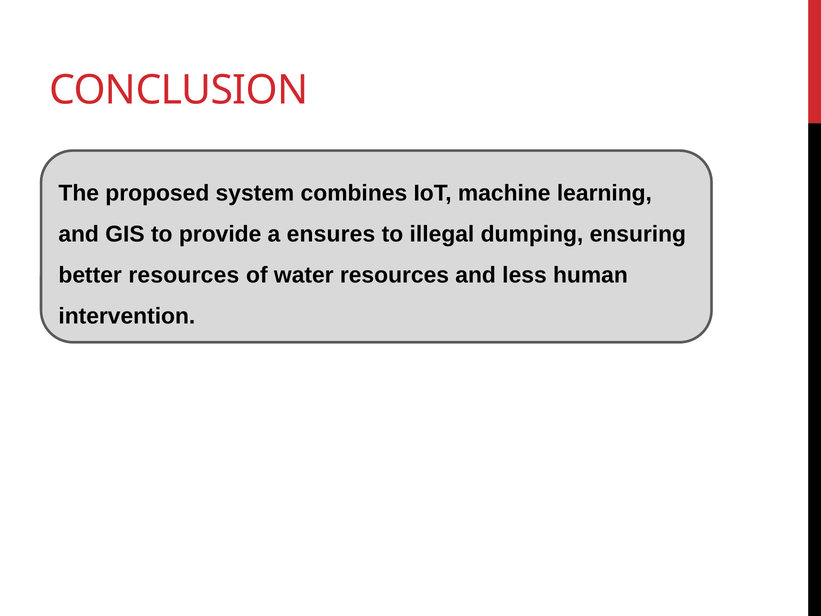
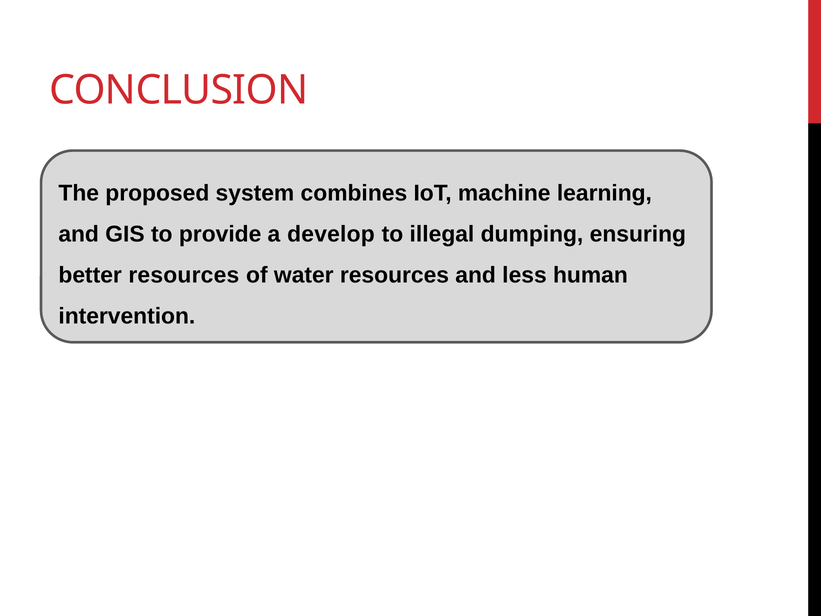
ensures: ensures -> develop (331, 234)
